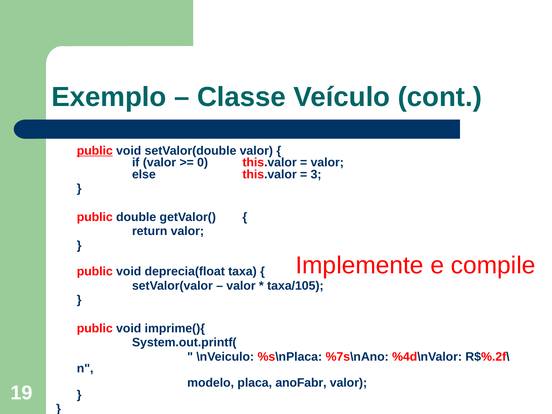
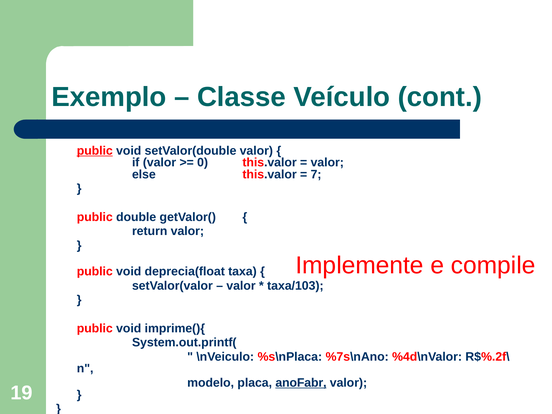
3: 3 -> 7 (316, 174)
taxa/105: taxa/105 -> taxa/103 (295, 286)
anoFabr underline: none -> present (301, 383)
